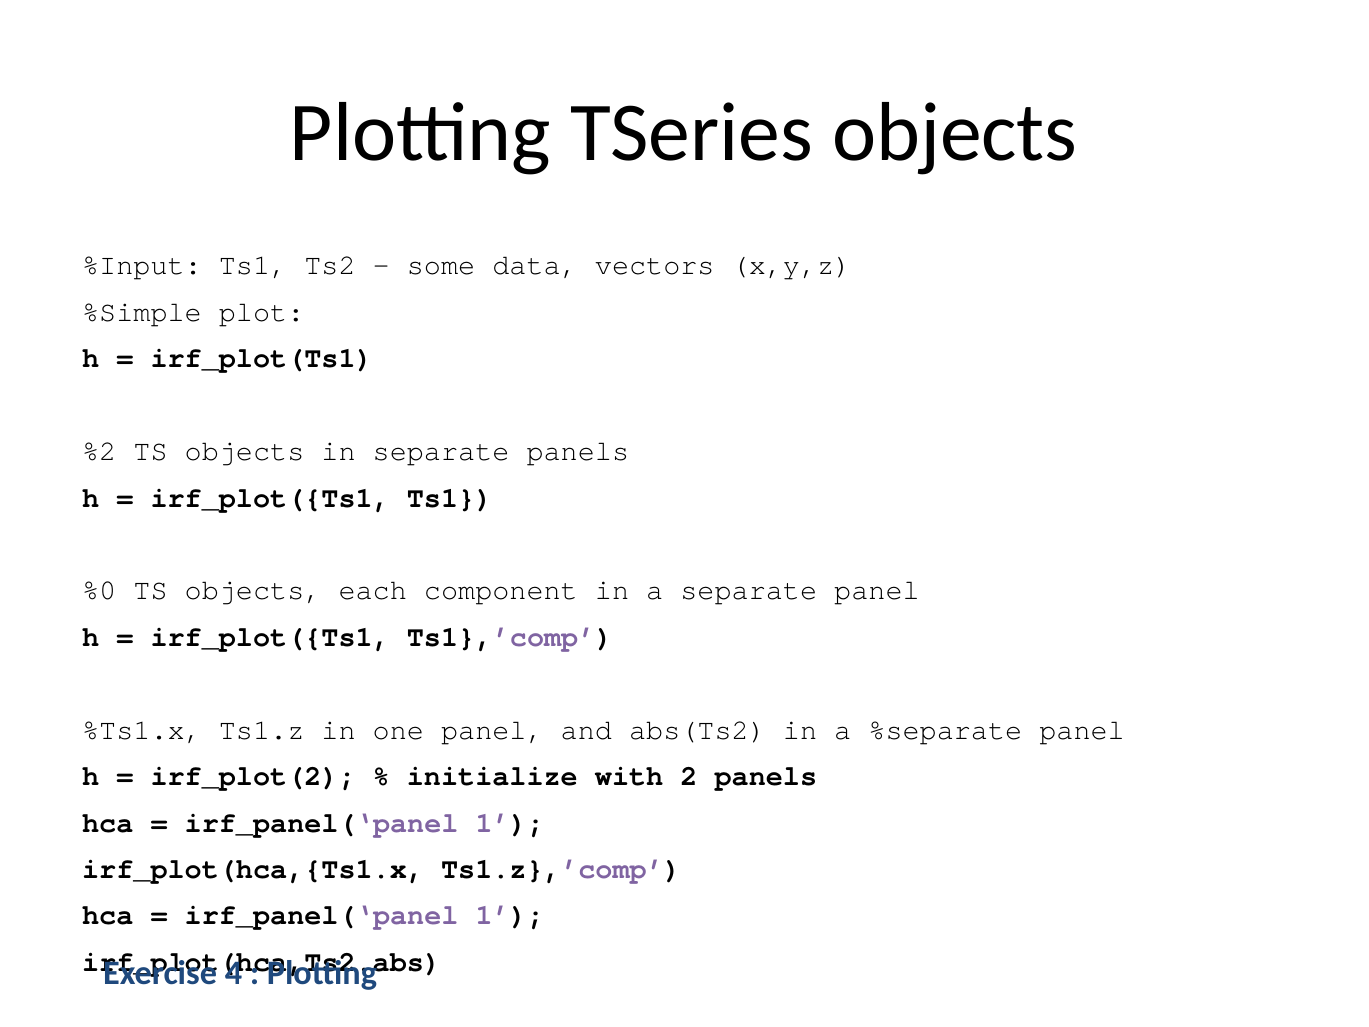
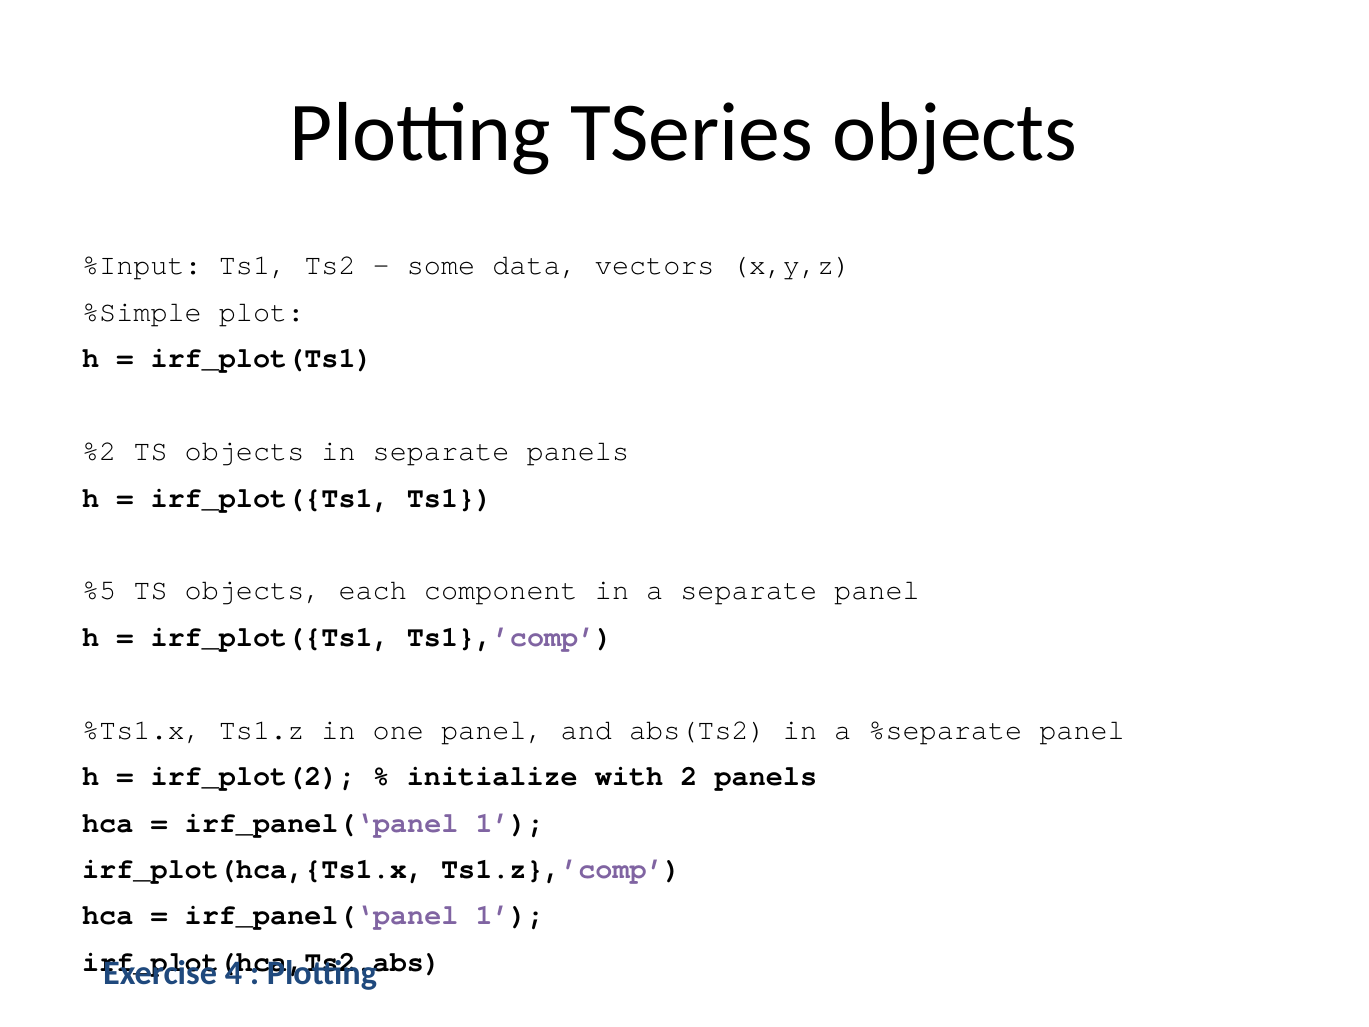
%0: %0 -> %5 (99, 590)
